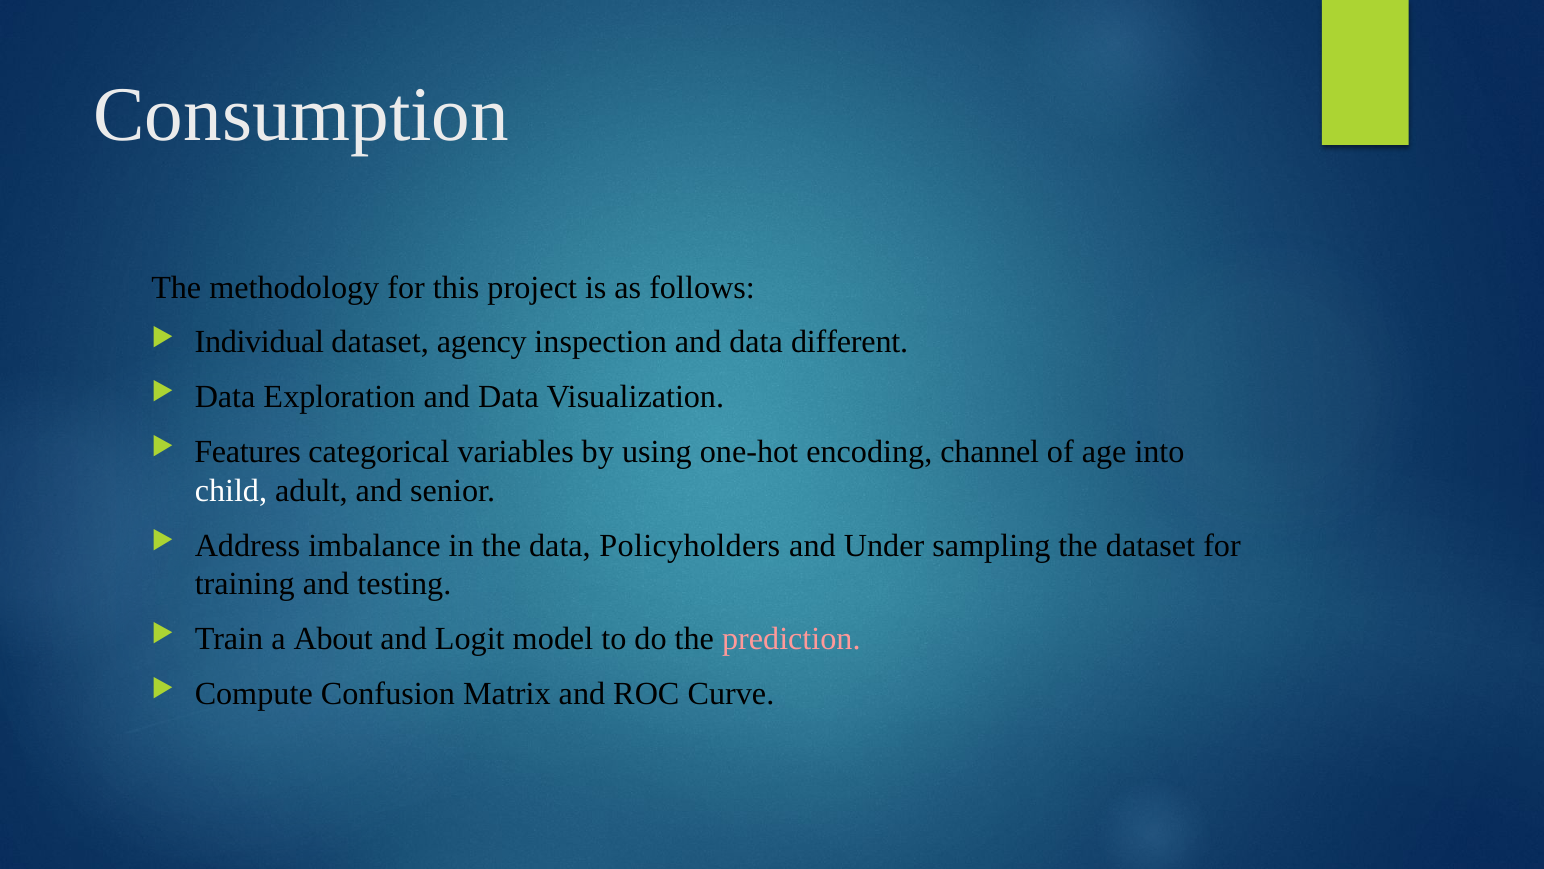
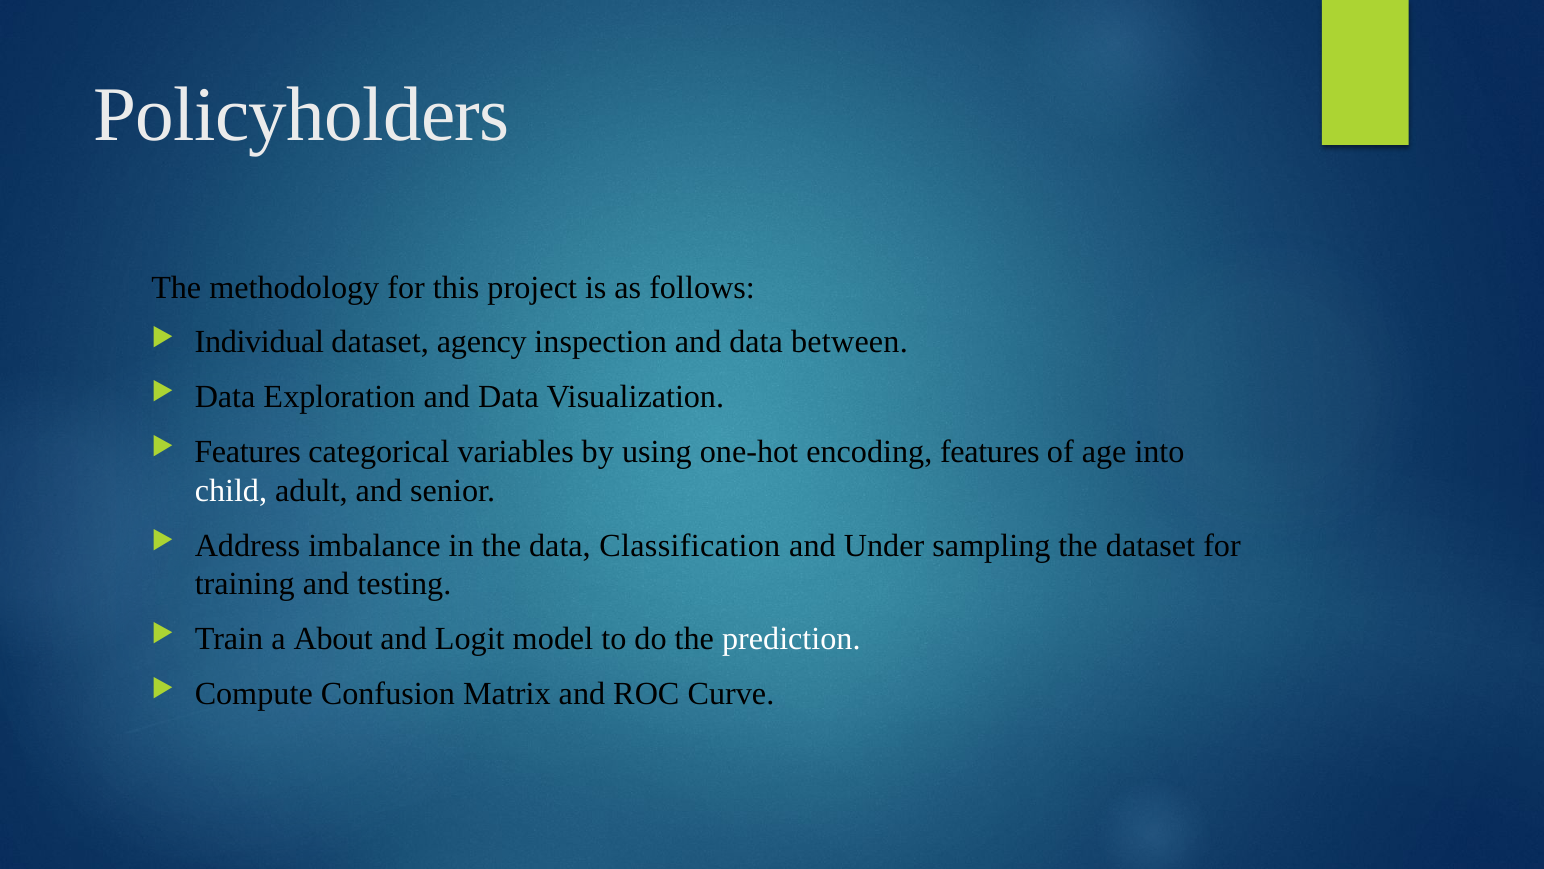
Consumption: Consumption -> Policyholders (302, 115)
different: different -> between (849, 342)
encoding channel: channel -> features (990, 452)
Policyholders: Policyholders -> Classification (690, 545)
prediction colour: pink -> white (791, 638)
